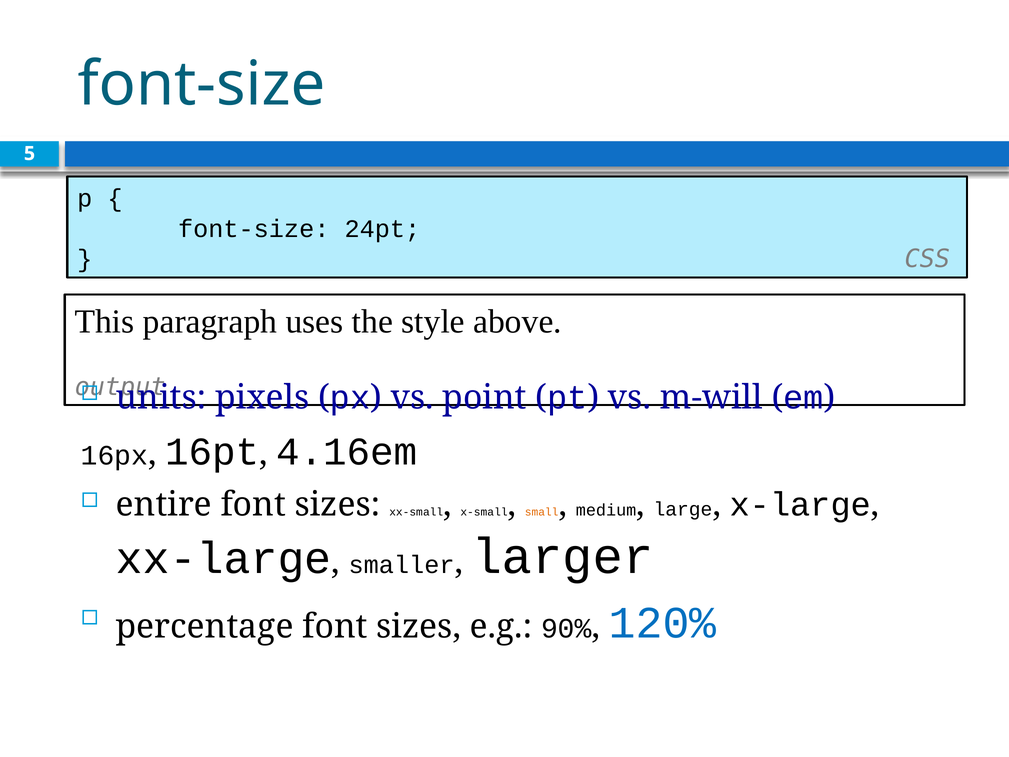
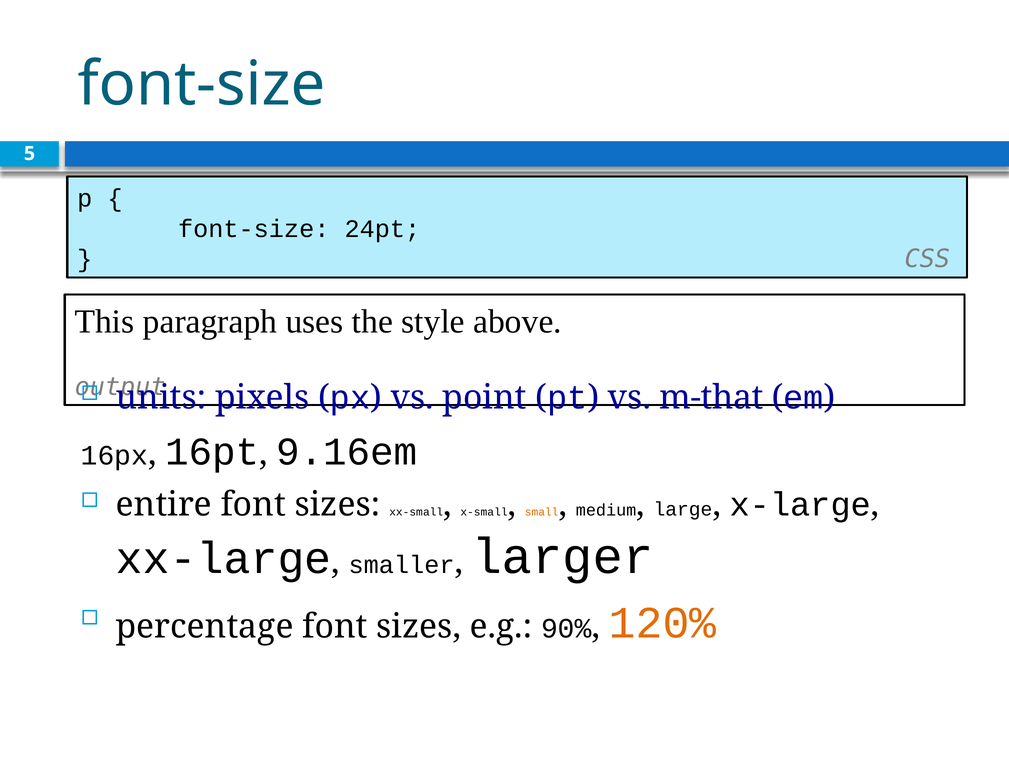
m-will: m-will -> m-that (711, 398)
4.16em: 4.16em -> 9.16em (347, 451)
120% colour: blue -> orange (663, 623)
